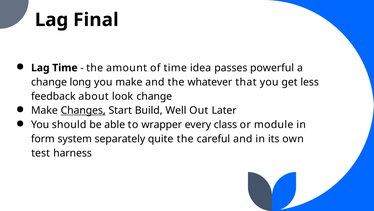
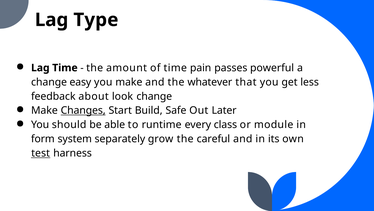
Final: Final -> Type (96, 20)
idea: idea -> pain (201, 68)
long: long -> easy (80, 82)
Well: Well -> Safe (176, 110)
wrapper: wrapper -> runtime (162, 124)
quite: quite -> grow (161, 139)
test underline: none -> present (41, 153)
